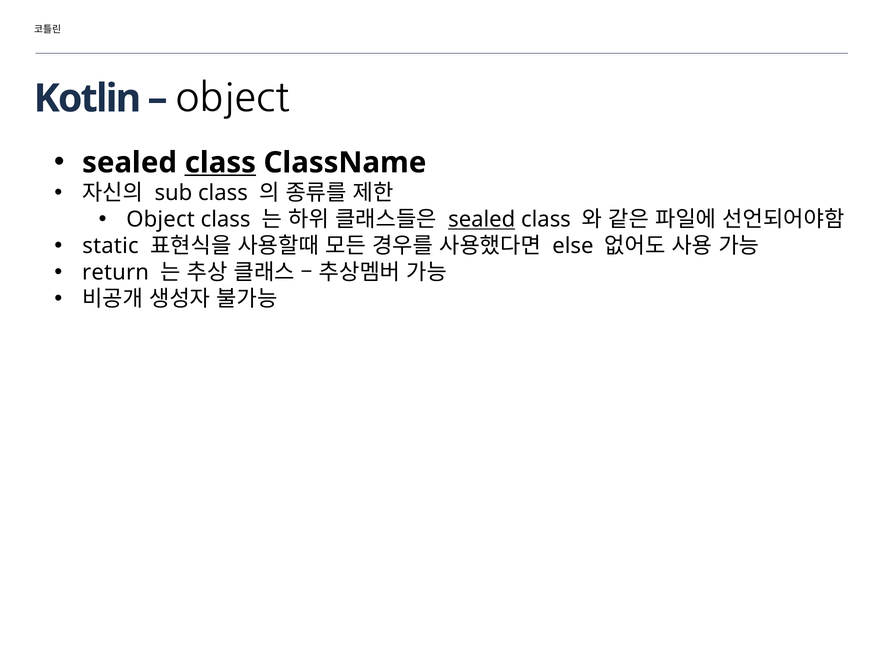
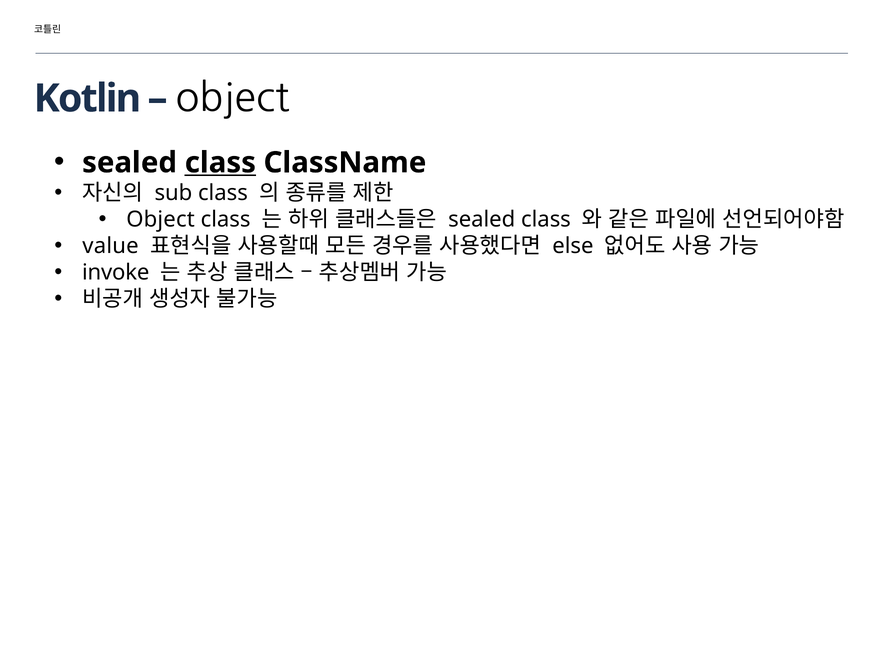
sealed underline: present -> none (482, 220)
static: static -> value (111, 246)
return: return -> invoke (116, 273)
